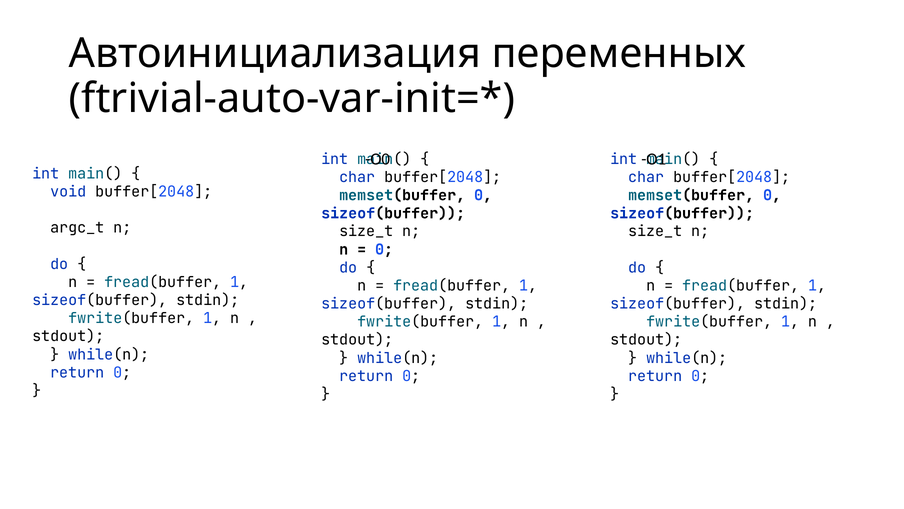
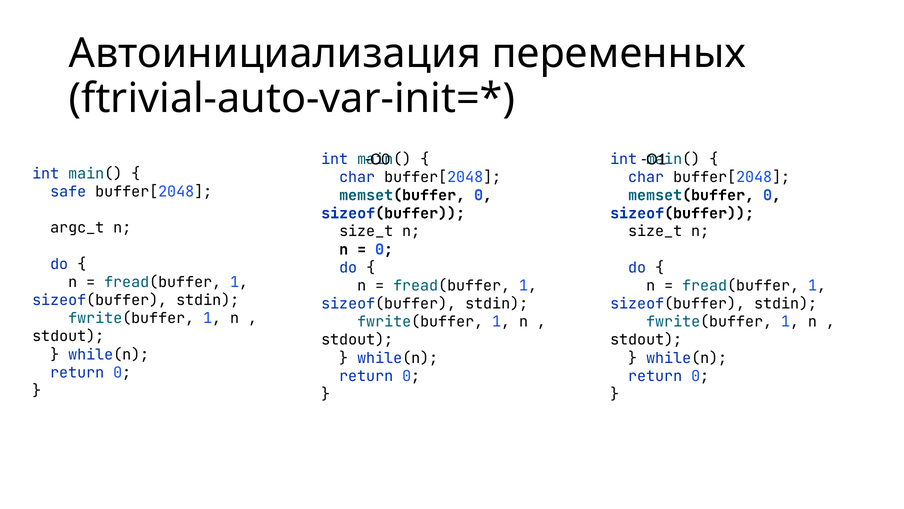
void: void -> safe (68, 192)
